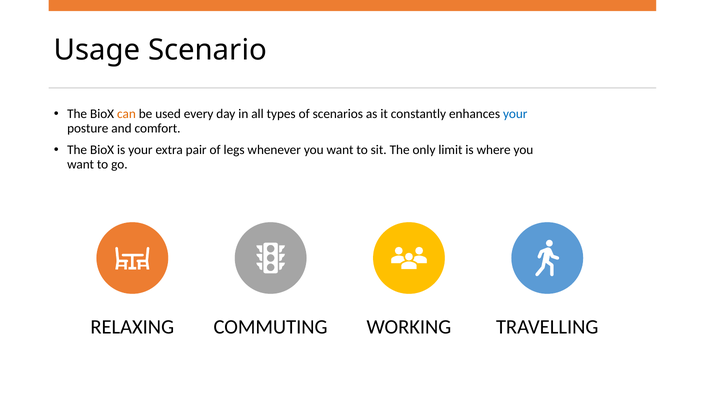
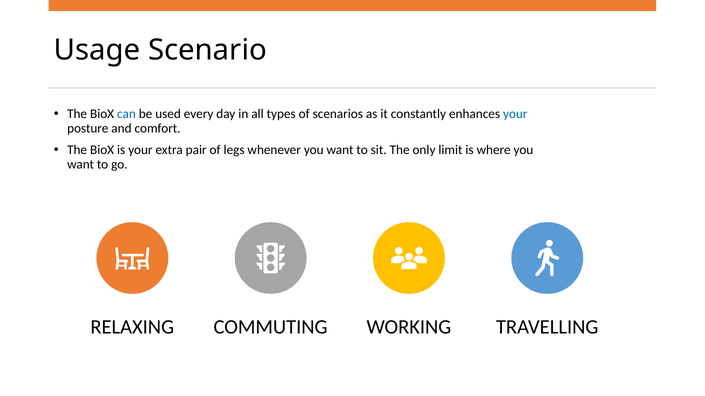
can colour: orange -> blue (126, 114)
